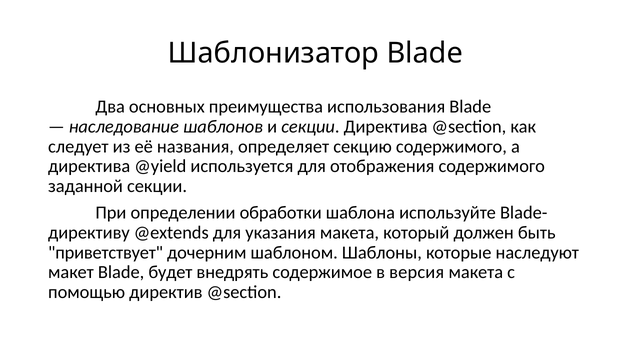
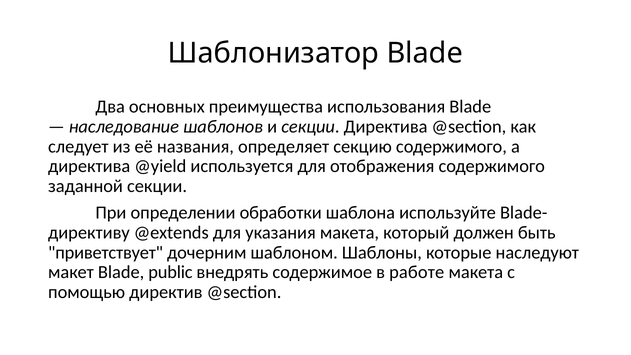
будет: будет -> public (170, 272)
версия: версия -> работе (417, 272)
